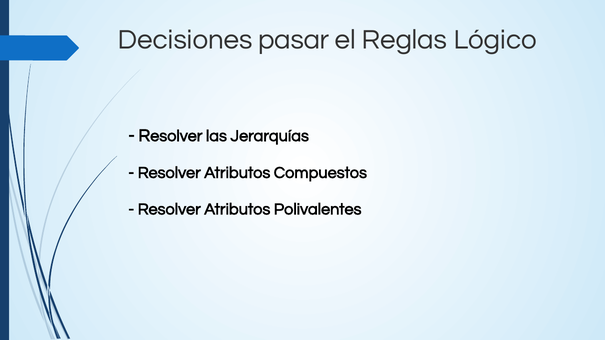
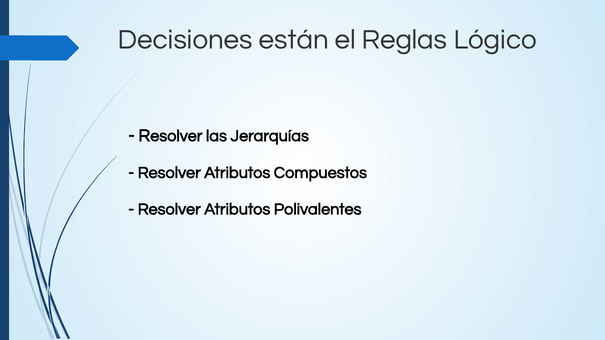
pasar: pasar -> están (294, 40)
